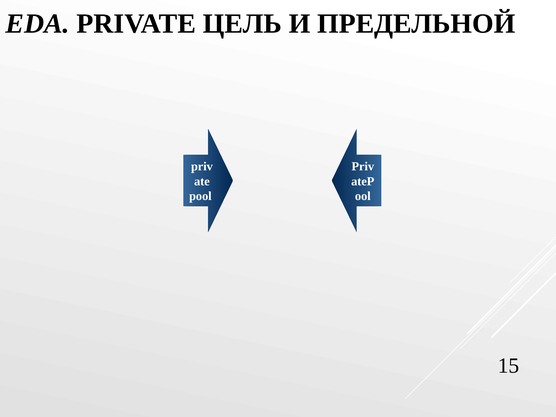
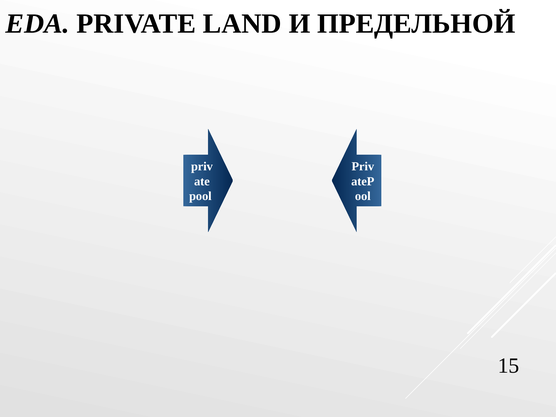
ЦЕЛЬ: ЦЕЛЬ -> LAND (242, 24)
